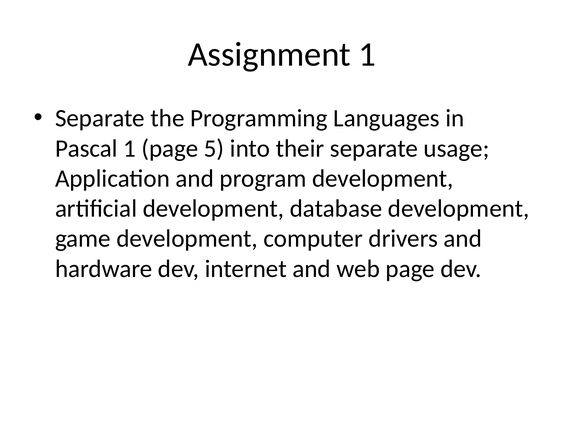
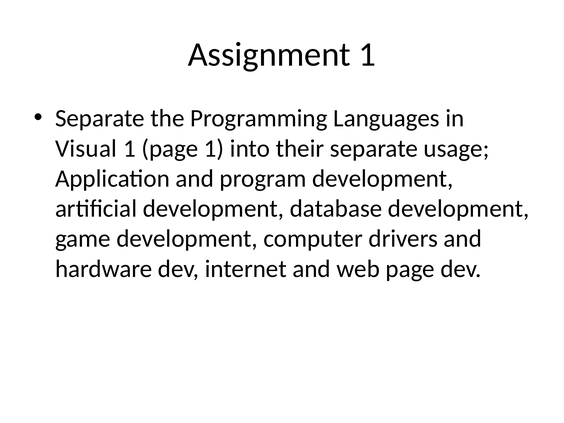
Pascal: Pascal -> Visual (86, 148)
page 5: 5 -> 1 (214, 148)
